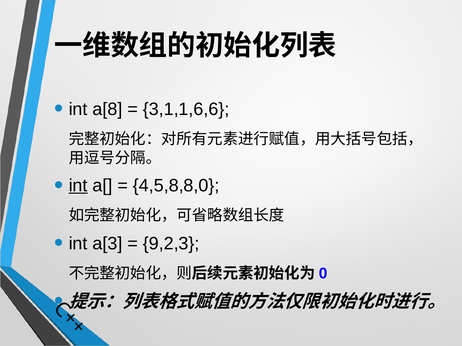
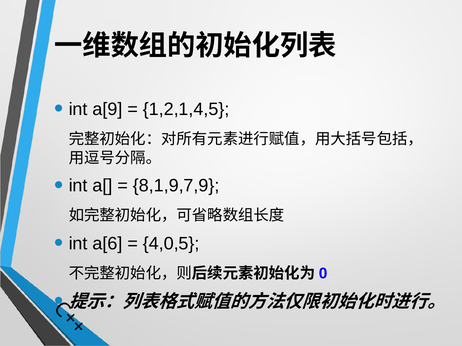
a[8: a[8 -> a[9 (107, 109)
3,1,1,6,6: 3,1,1,6,6 -> 1,2,1,4,5 (186, 109)
int underline: present -> none (78, 186)
4,5,8,8,0: 4,5,8,8,0 -> 8,1,9,7,9 (176, 186)
a[3: a[3 -> a[6 (107, 244)
9,2,3: 9,2,3 -> 4,0,5 (171, 244)
